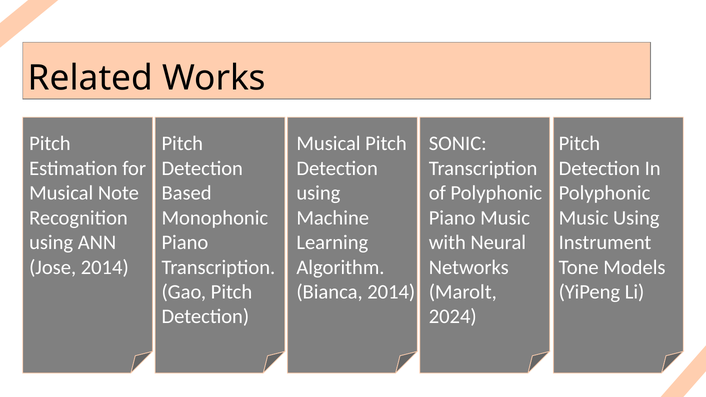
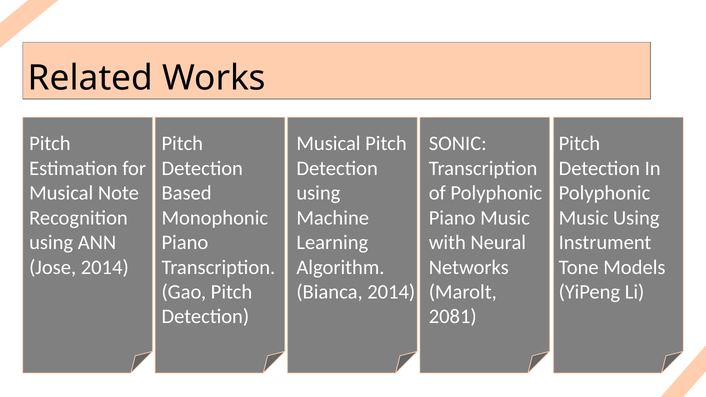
2024: 2024 -> 2081 (453, 317)
